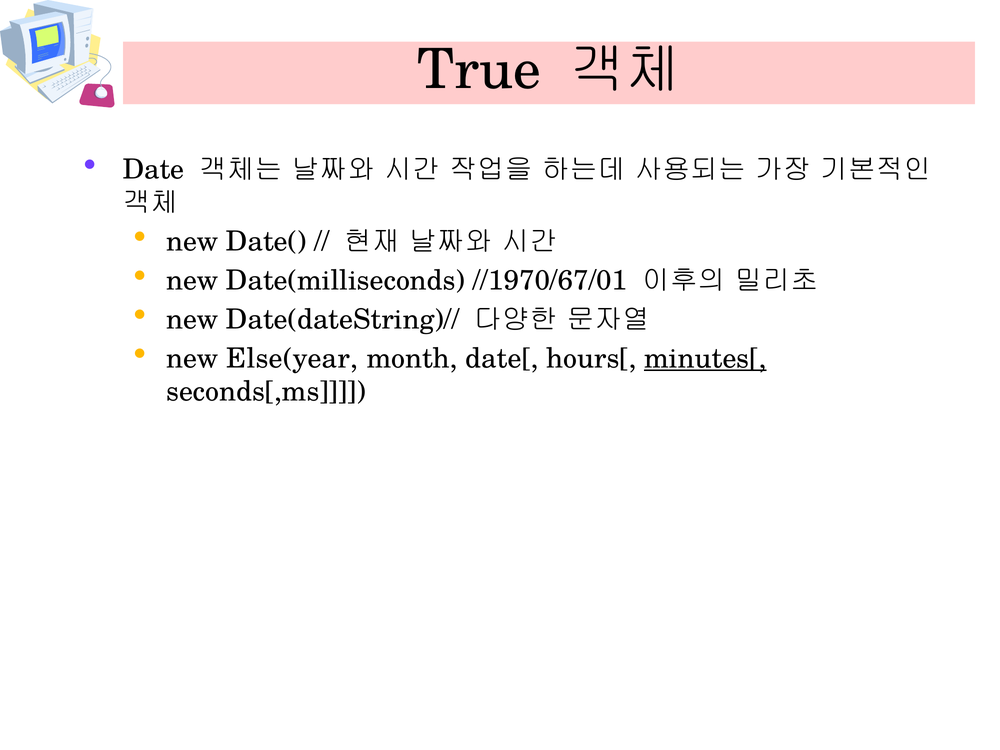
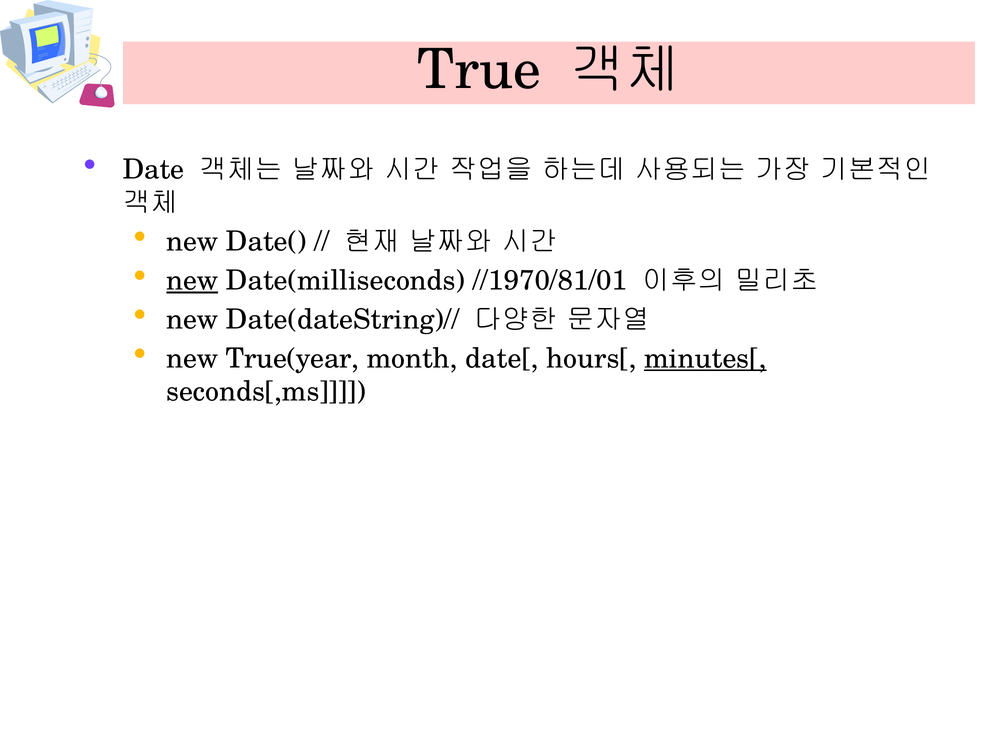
new underline: none -> present (192, 281)
//1970/67/01: //1970/67/01 -> //1970/81/01 (550, 281)
Else(year: Else(year -> True(year (292, 358)
